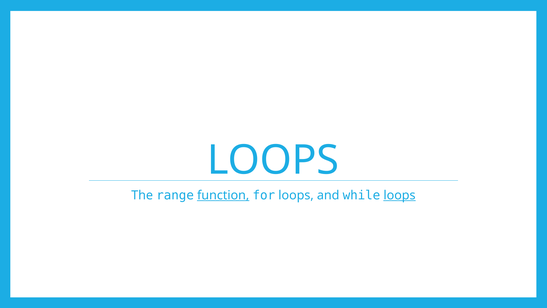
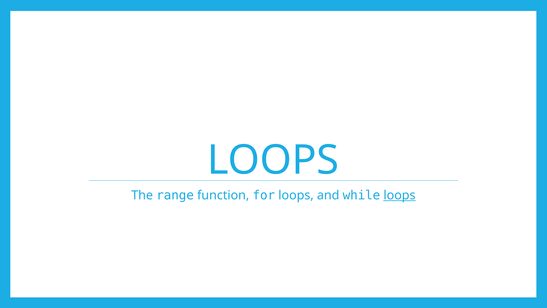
function underline: present -> none (223, 195)
